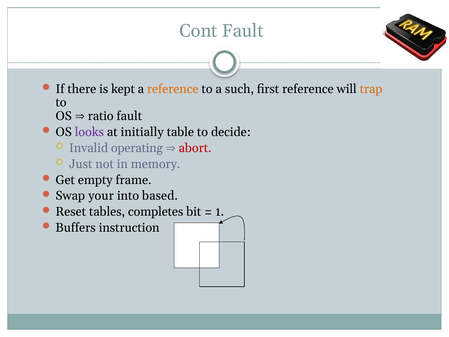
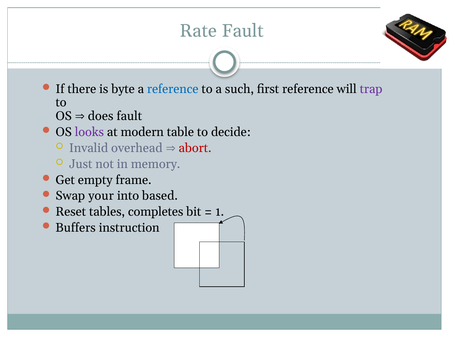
Cont: Cont -> Rate (198, 31)
kept: kept -> byte (123, 89)
reference colour: orange -> blue (173, 89)
trap colour: orange -> purple (371, 89)
ratio: ratio -> does (101, 116)
initially: initially -> modern (142, 132)
operating: operating -> overhead (137, 148)
